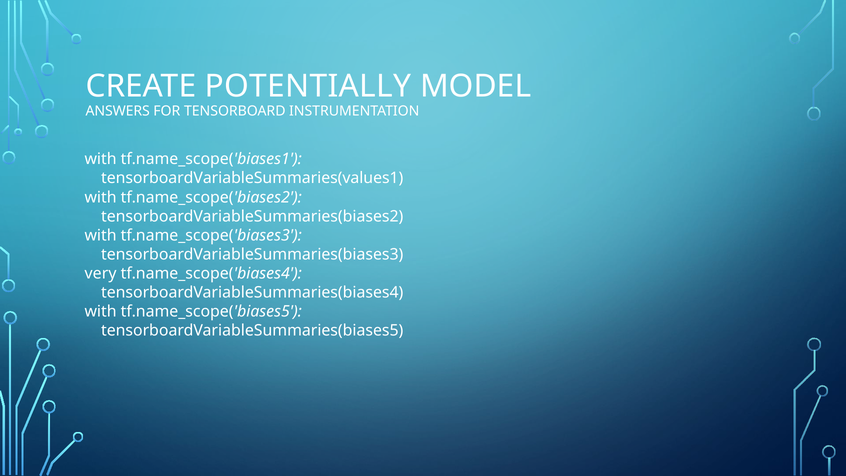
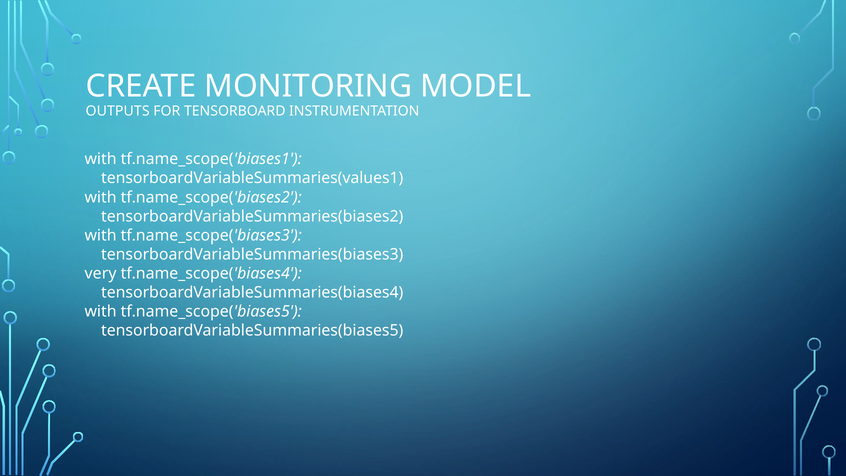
POTENTIALLY: POTENTIALLY -> MONITORING (308, 86)
ANSWERS: ANSWERS -> OUTPUTS (118, 111)
